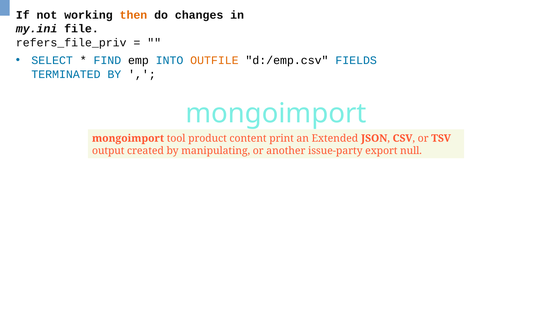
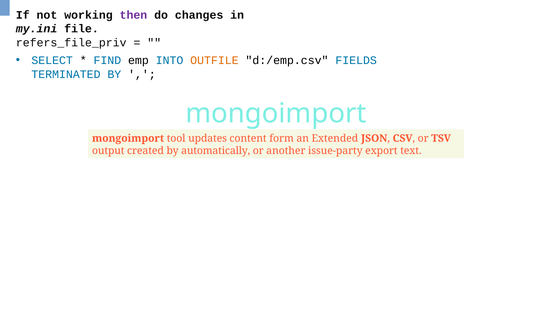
then colour: orange -> purple (133, 15)
product: product -> updates (208, 139)
print: print -> form (282, 139)
manipulating: manipulating -> automatically (216, 151)
null: null -> text (411, 151)
